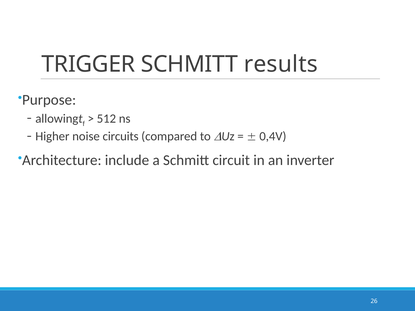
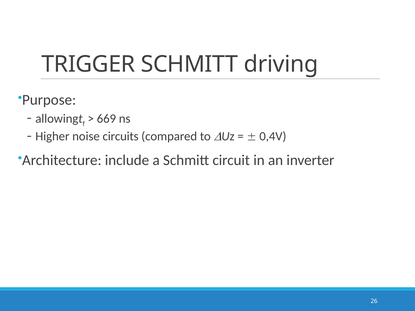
results: results -> driving (281, 64)
512: 512 -> 669 (106, 119)
